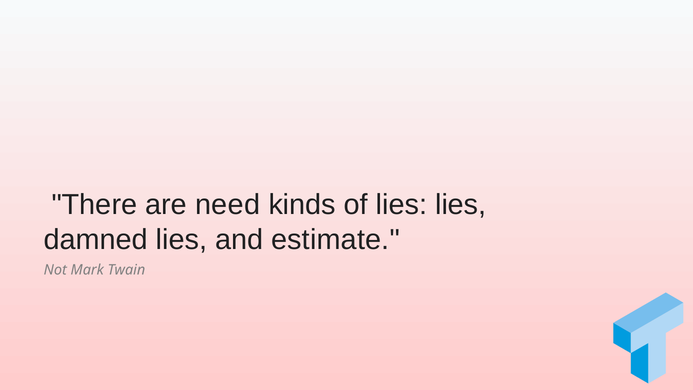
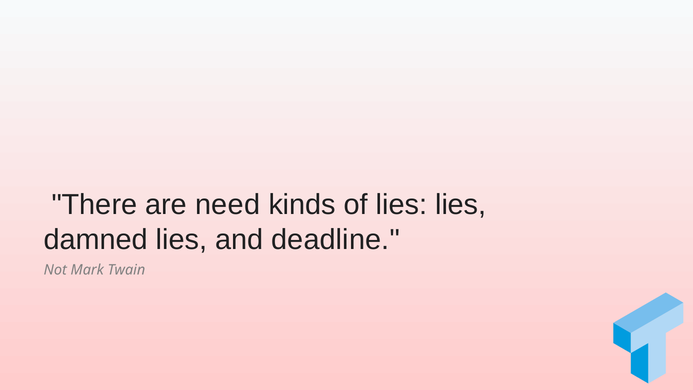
estimate: estimate -> deadline (335, 239)
